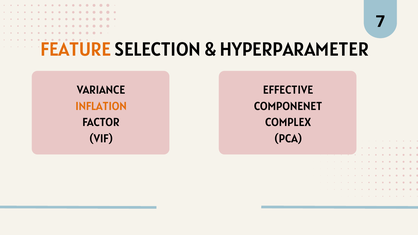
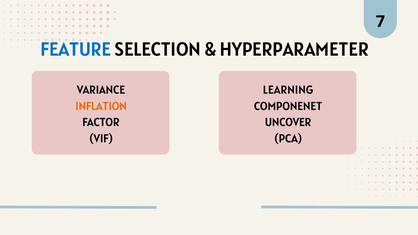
FEATURE colour: orange -> blue (76, 50)
EFFECTIVE: EFFECTIVE -> LEARNING (288, 90)
COMPLEX: COMPLEX -> UNCOVER (288, 122)
